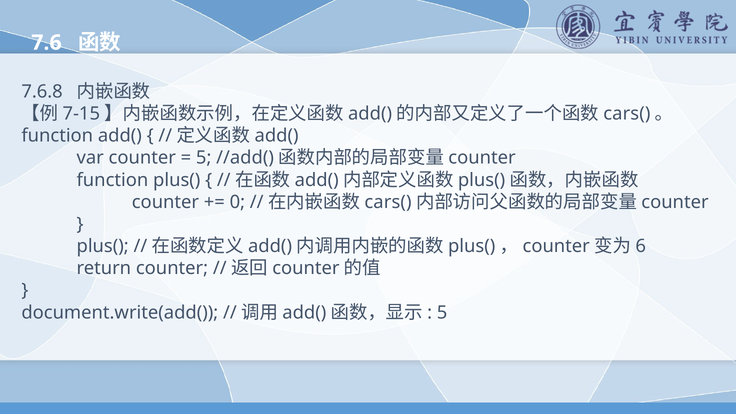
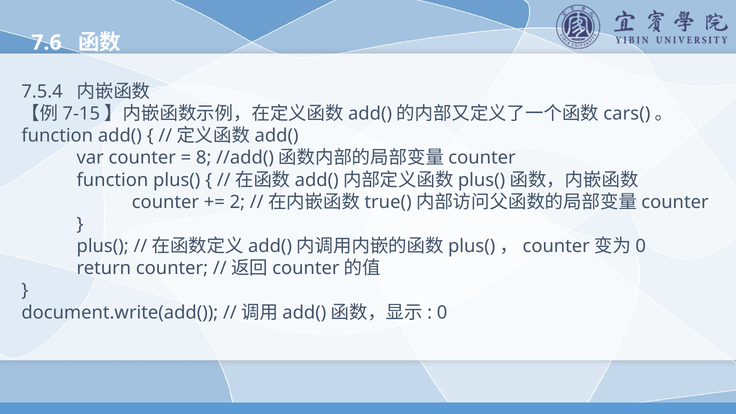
7.6.8: 7.6.8 -> 7.5.4 (42, 92)
5: 5 -> 8 (204, 158)
0: 0 -> 2 (237, 202)
cars(: cars( -> true( (388, 202)
6: 6 -> 0 (641, 246)
5: 5 -> 0 (442, 312)
